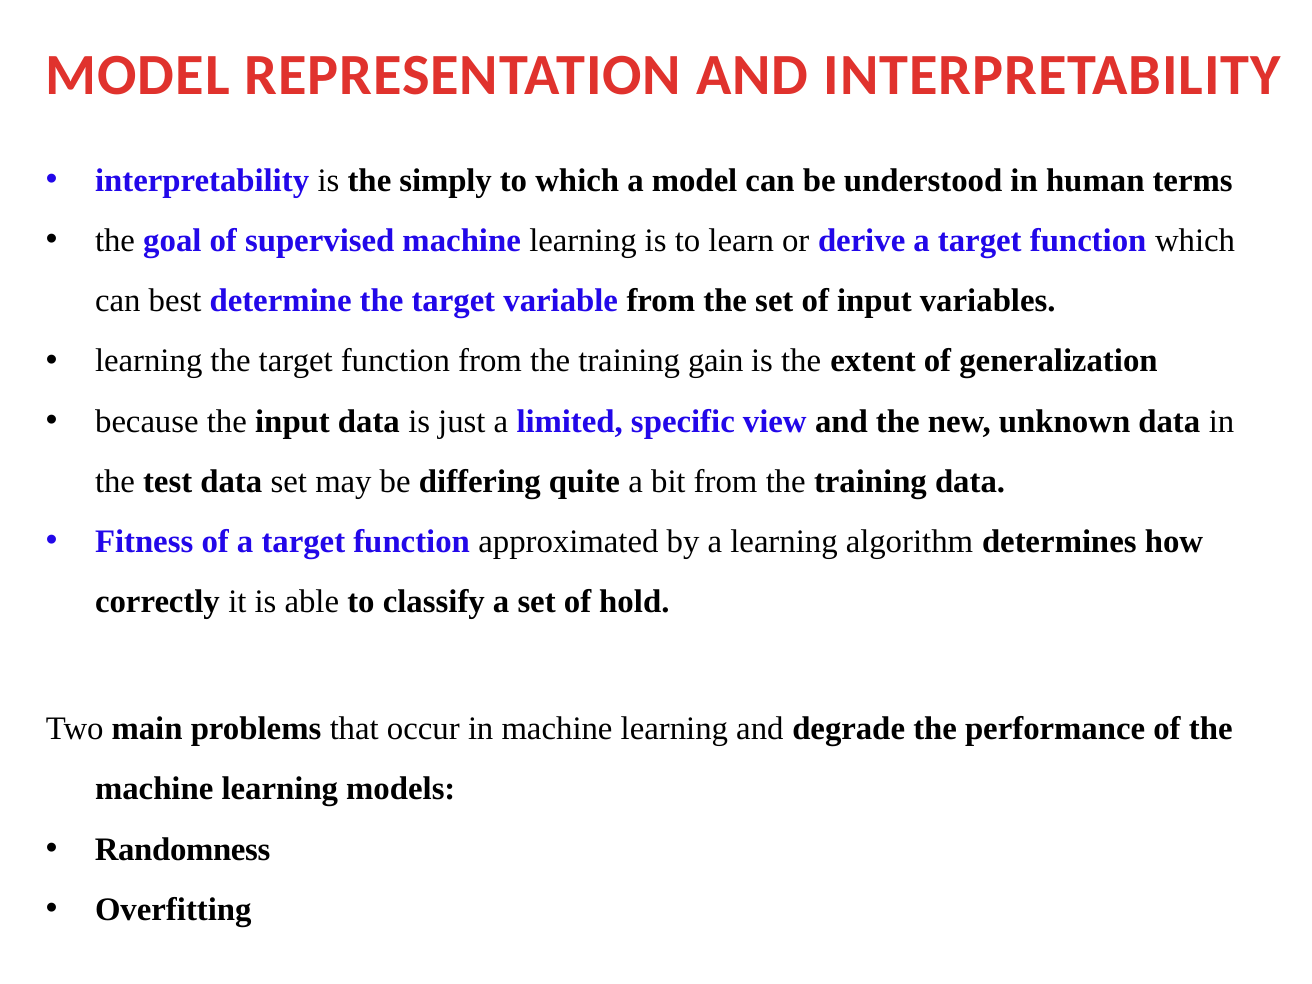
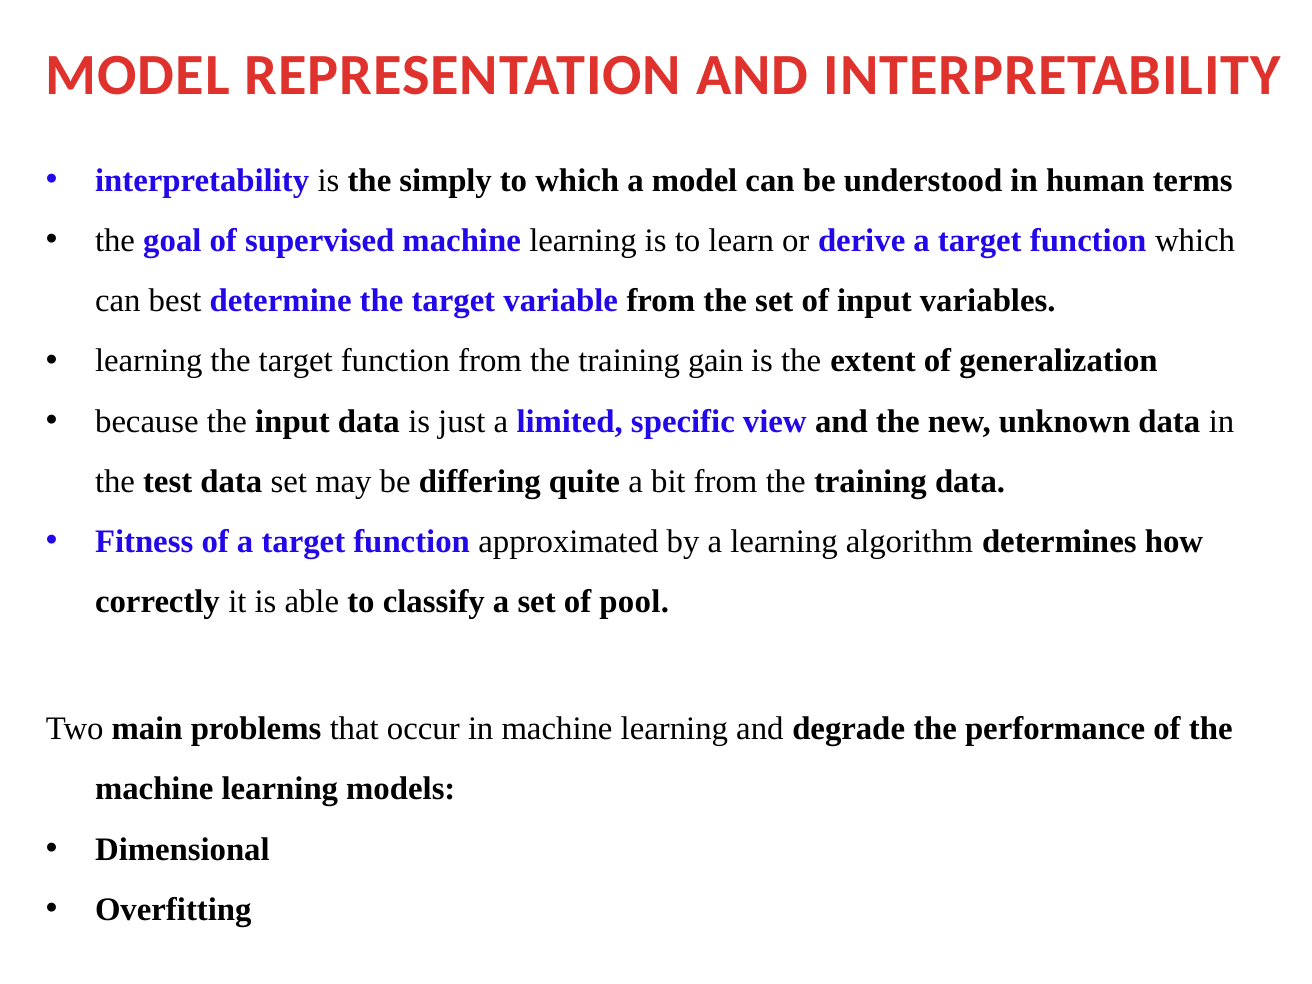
hold: hold -> pool (634, 602)
Randomness: Randomness -> Dimensional (182, 849)
